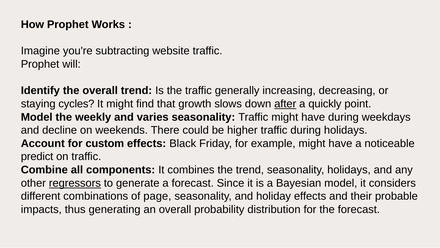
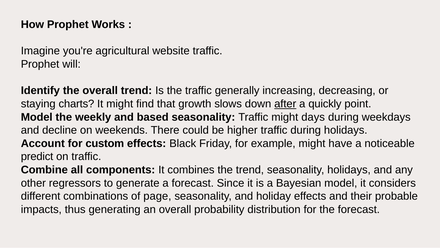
subtracting: subtracting -> agricultural (122, 51)
cycles: cycles -> charts (76, 104)
varies: varies -> based (153, 117)
Traffic might have: have -> days (313, 117)
regressors underline: present -> none (75, 183)
